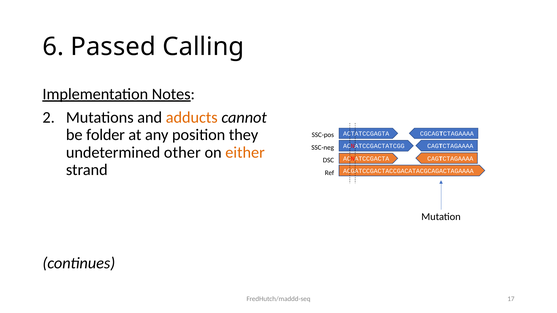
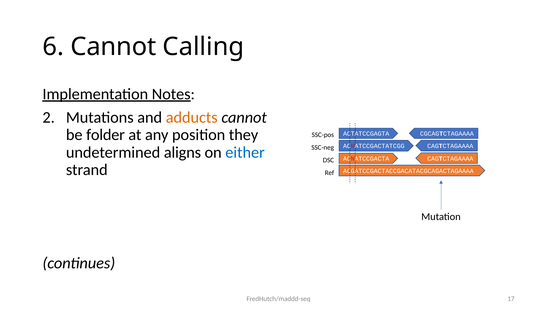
6 Passed: Passed -> Cannot (113, 47)
other: other -> aligns (182, 152)
either colour: orange -> blue (245, 152)
